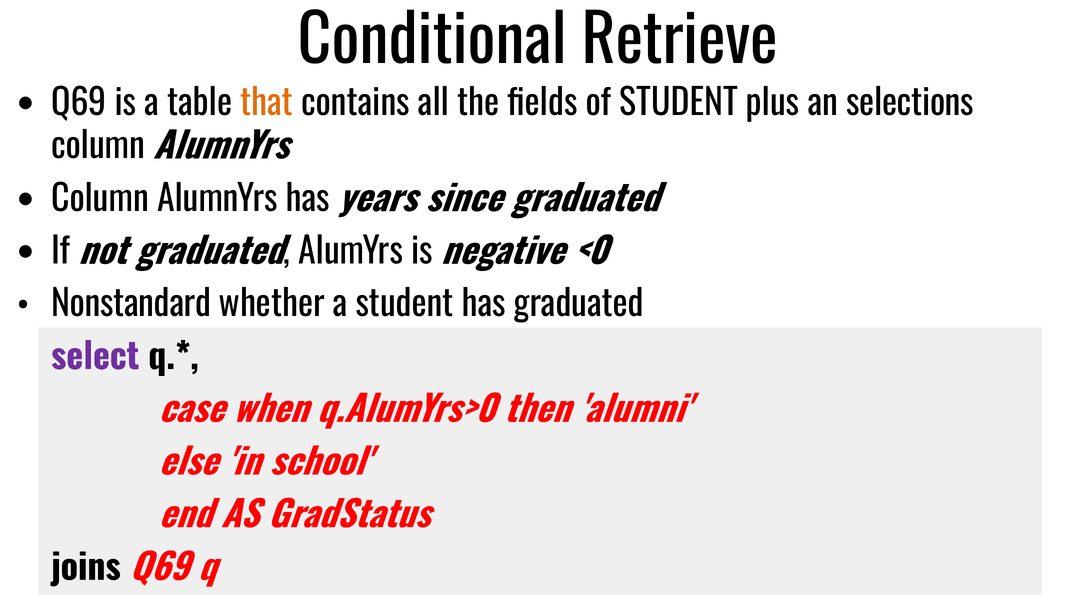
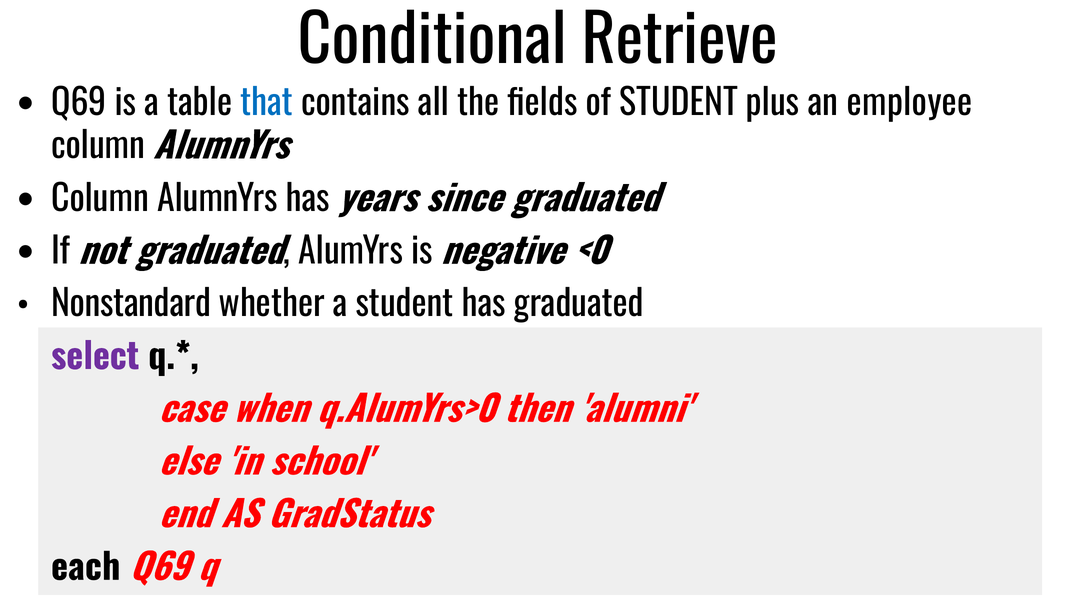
that colour: orange -> blue (267, 103)
selections: selections -> employee (910, 103)
joins: joins -> each (86, 567)
